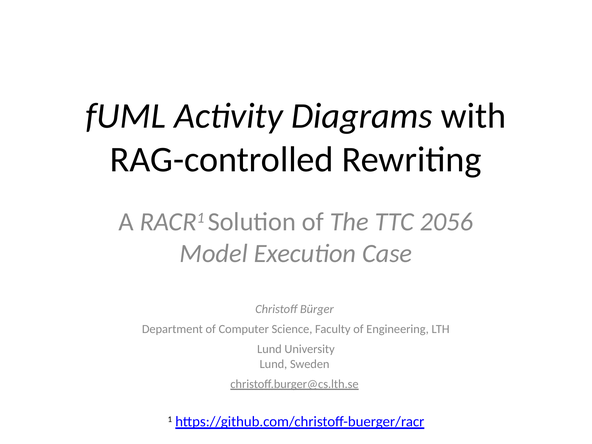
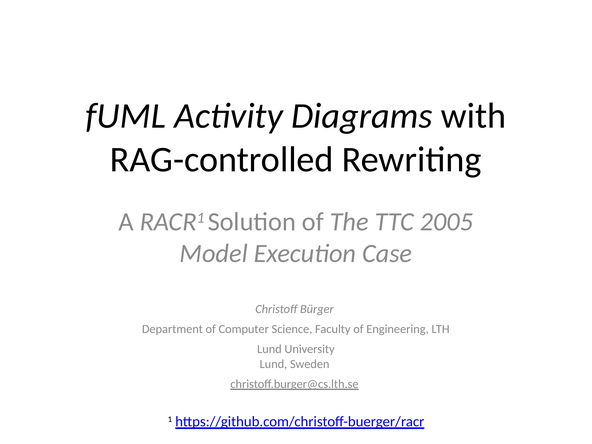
2056: 2056 -> 2005 (447, 222)
